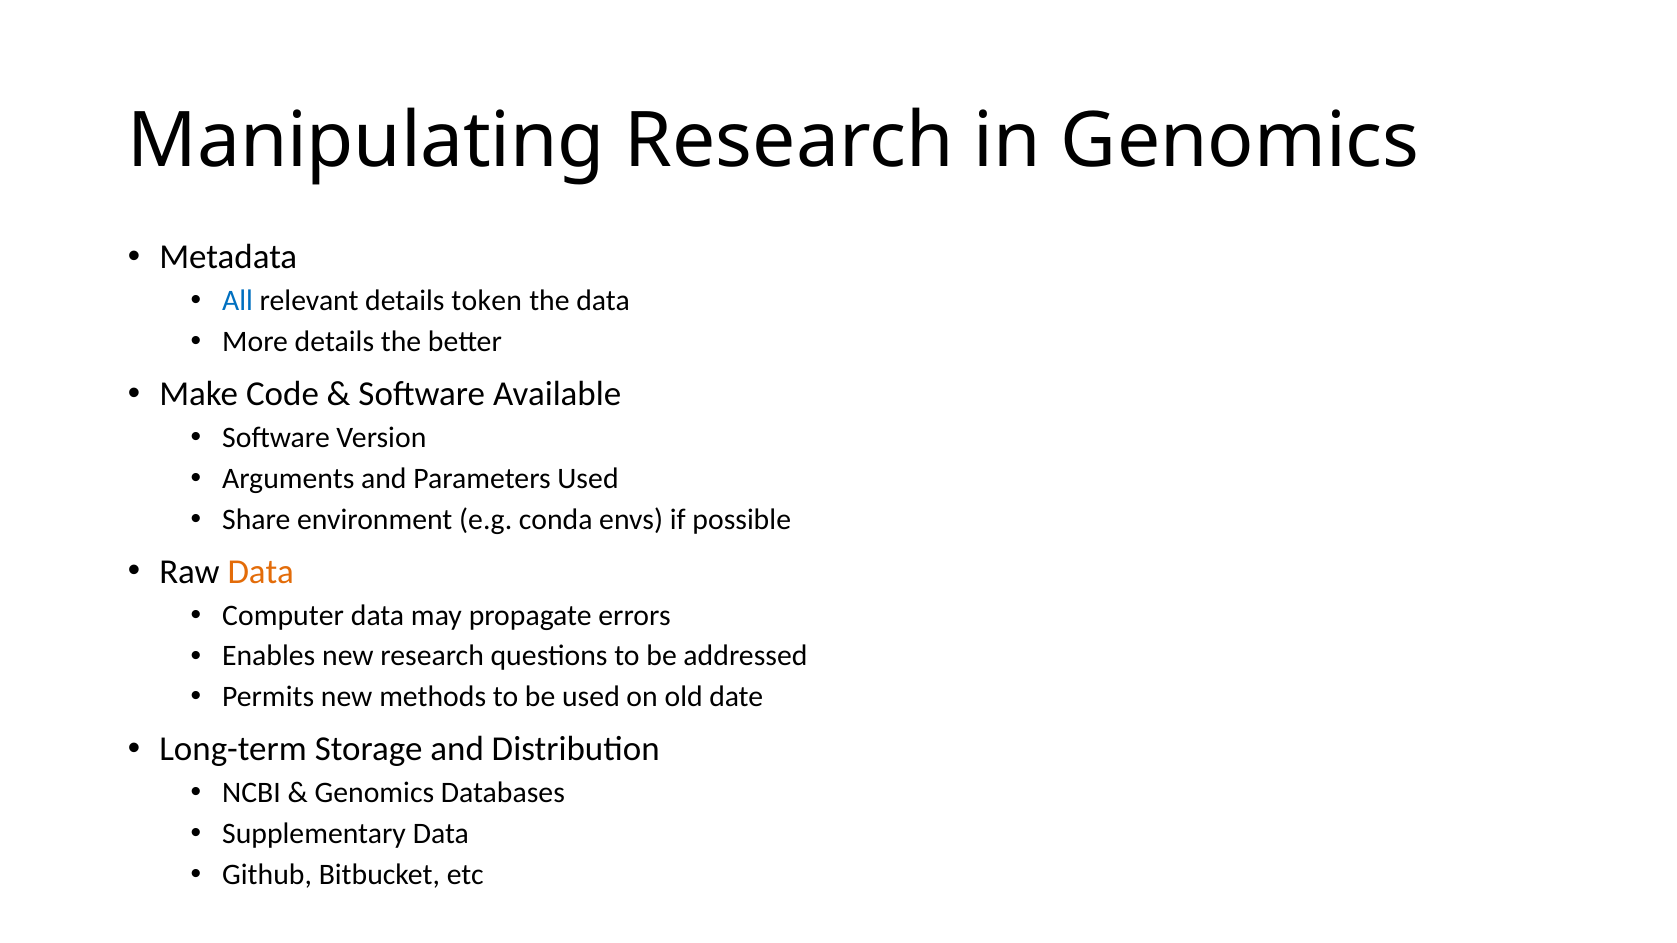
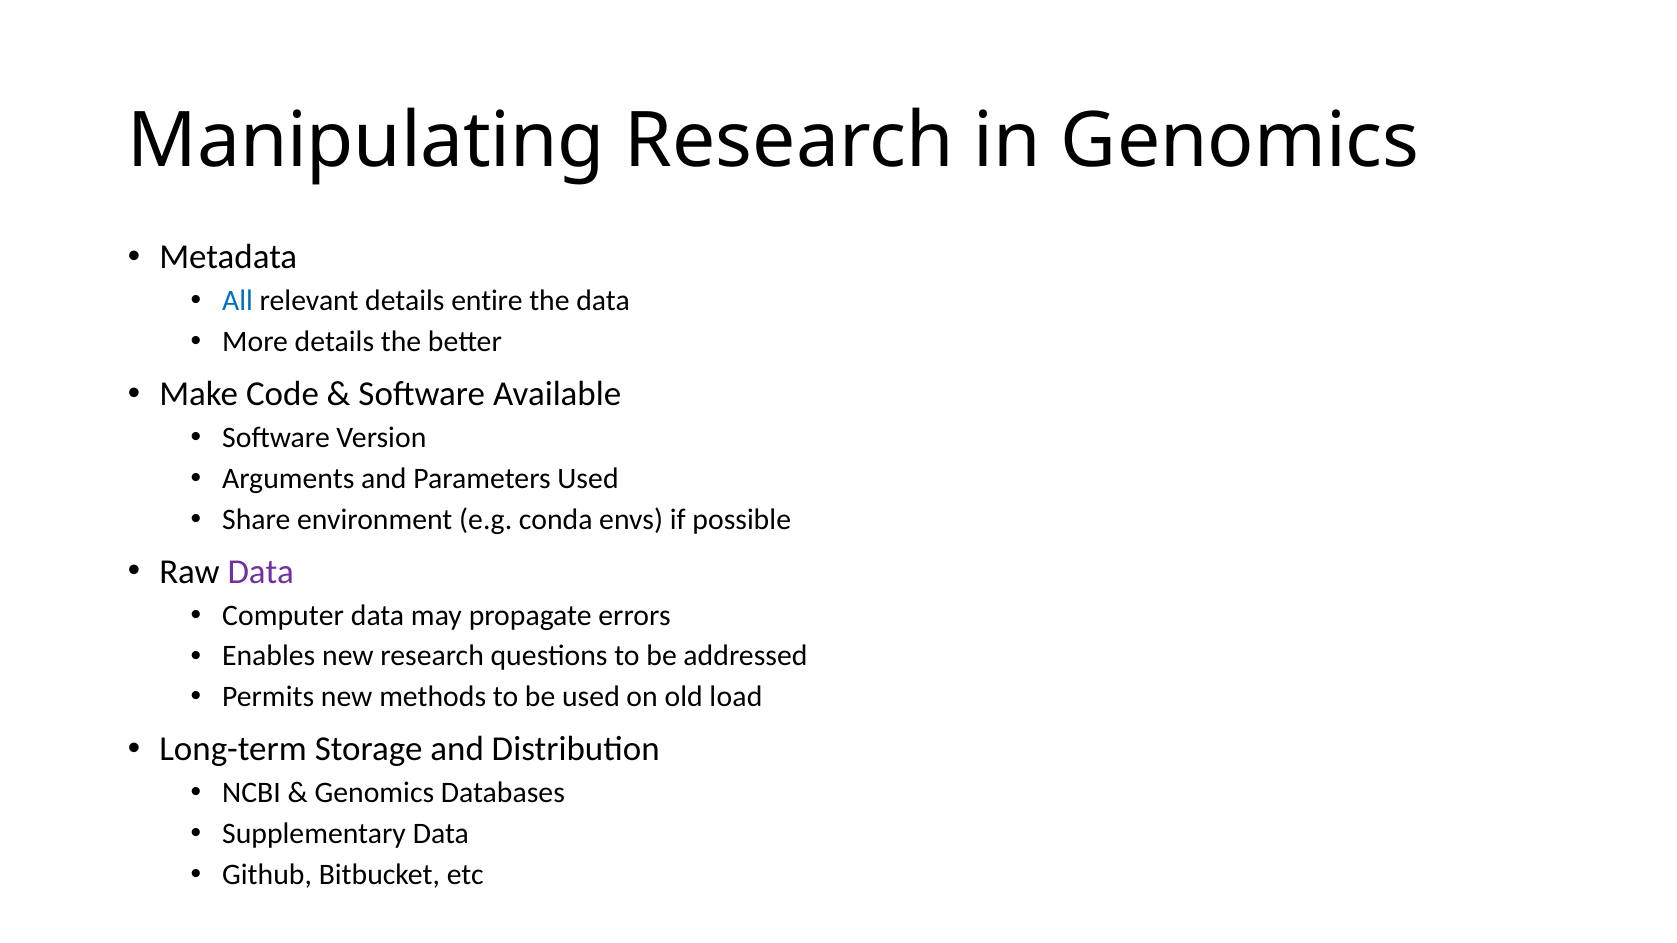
token: token -> entire (487, 301)
Data colour: orange -> purple (261, 572)
date: date -> load (736, 697)
